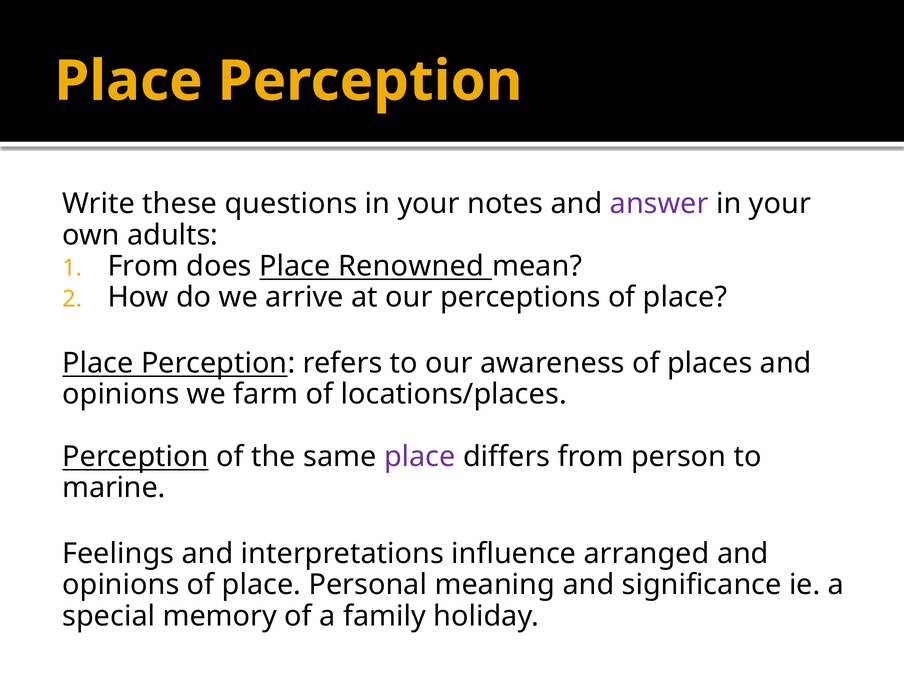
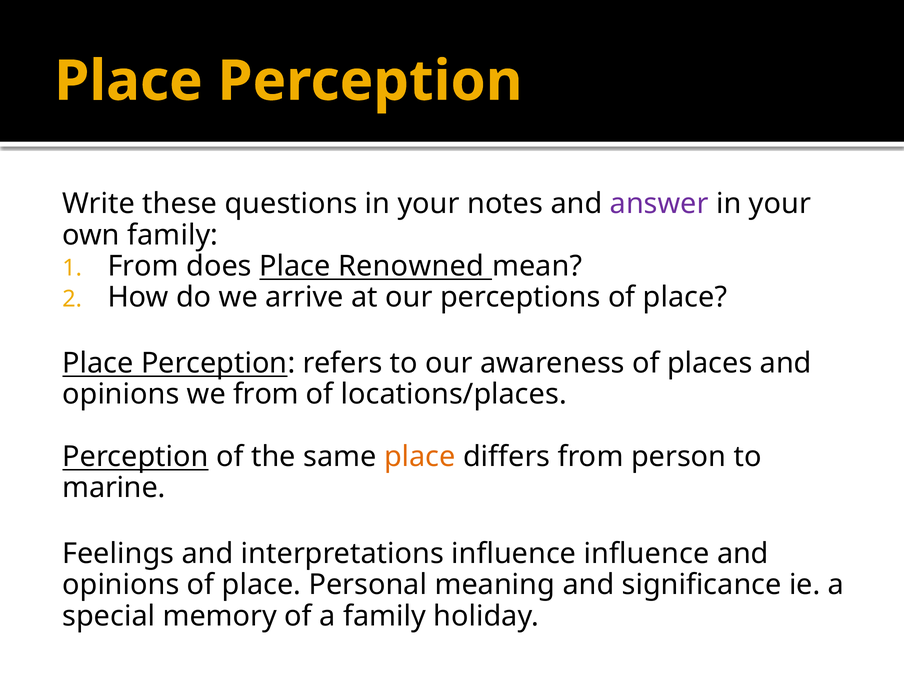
own adults: adults -> family (173, 235)
we farm: farm -> from (266, 394)
place colour: purple -> orange (420, 457)
influence arranged: arranged -> influence (647, 554)
